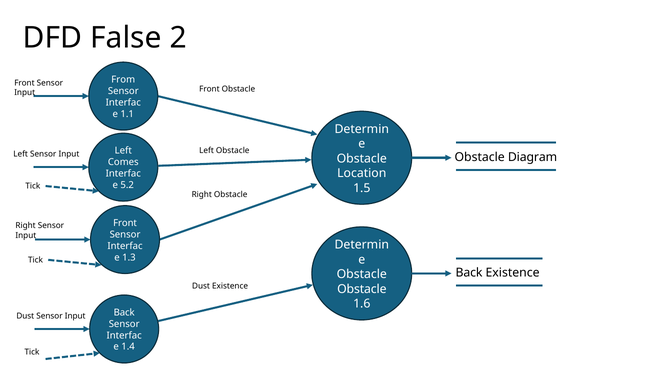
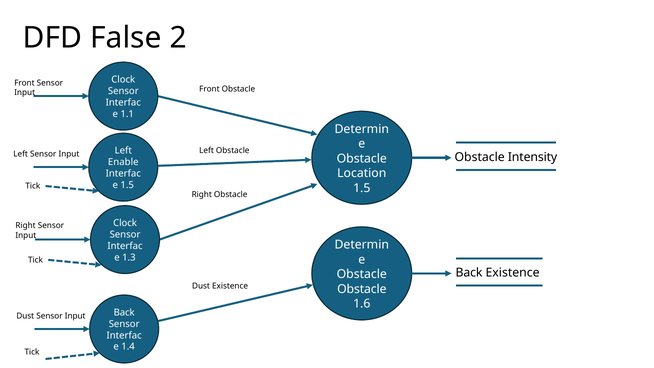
From: From -> Clock (123, 80)
Diagram: Diagram -> Intensity (533, 157)
Comes: Comes -> Enable (123, 162)
5.2: 5.2 -> 1.5 (127, 185)
Front: Front -> Clock (125, 223)
